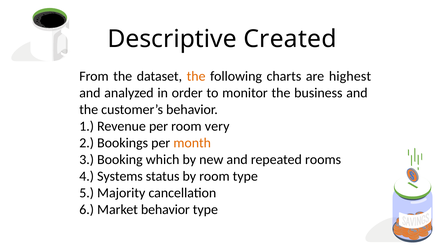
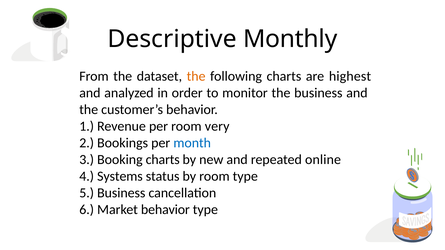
Created: Created -> Monthly (290, 39)
month colour: orange -> blue (192, 143)
Booking which: which -> charts (163, 160)
rooms: rooms -> online (323, 160)
5 Majority: Majority -> Business (121, 193)
